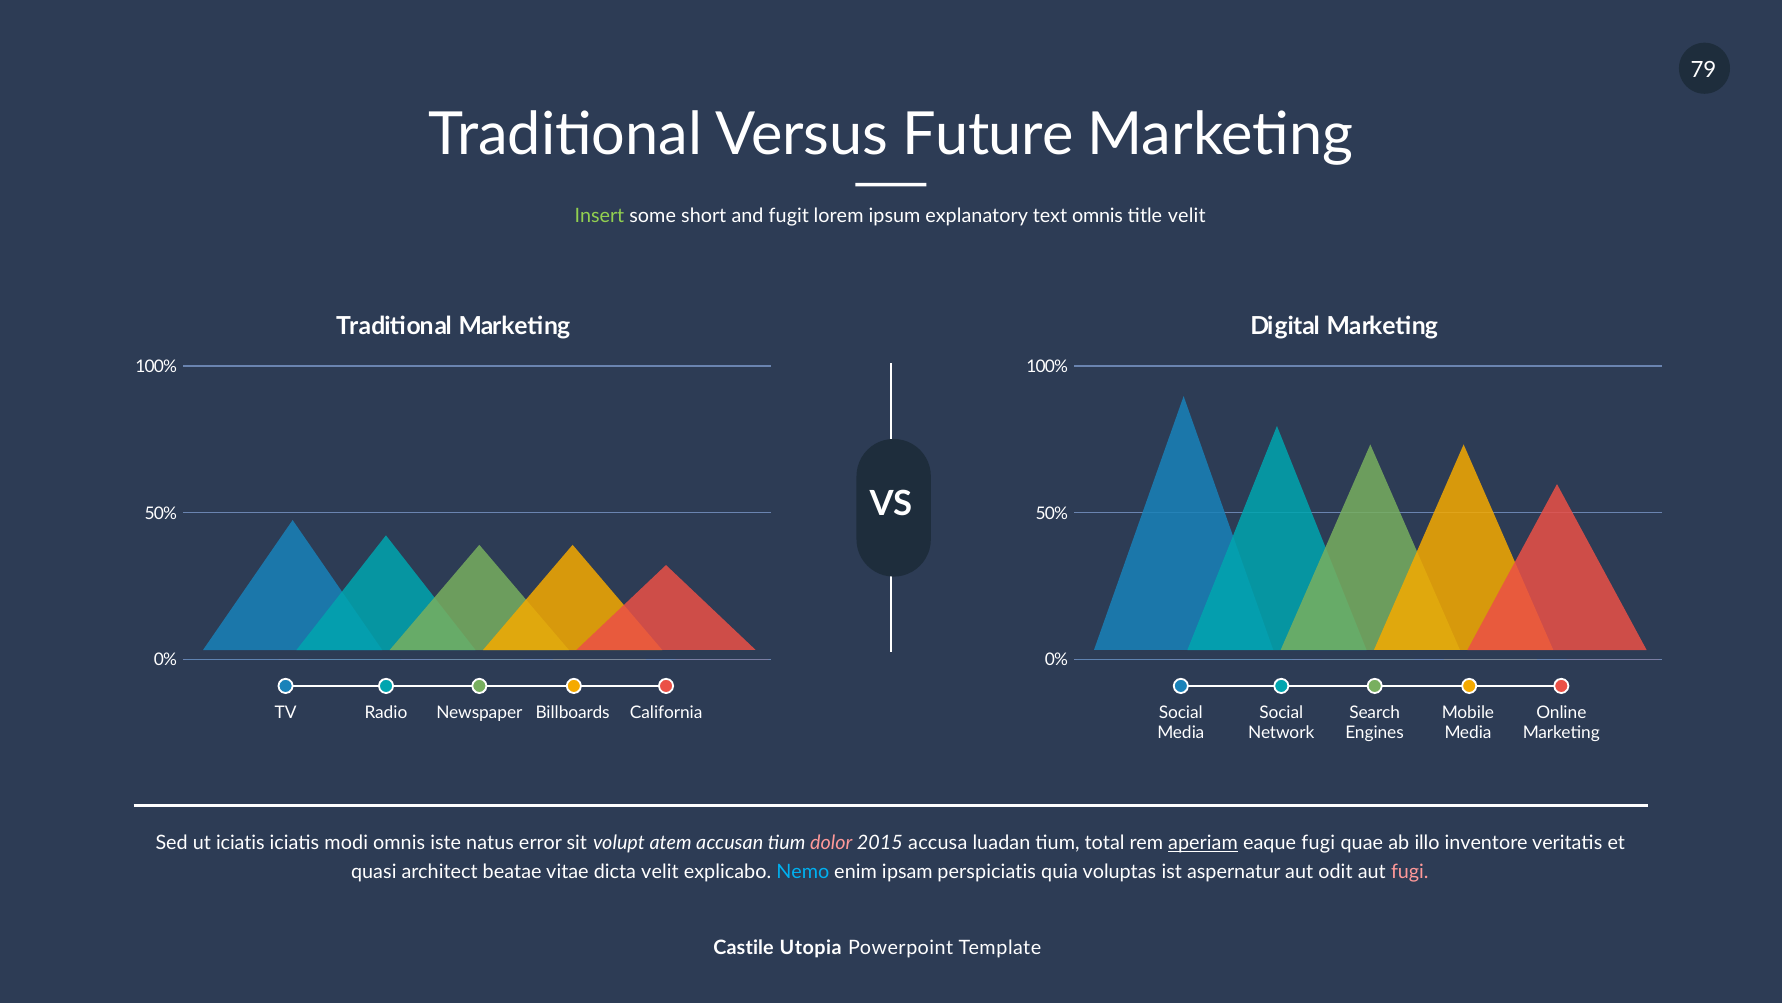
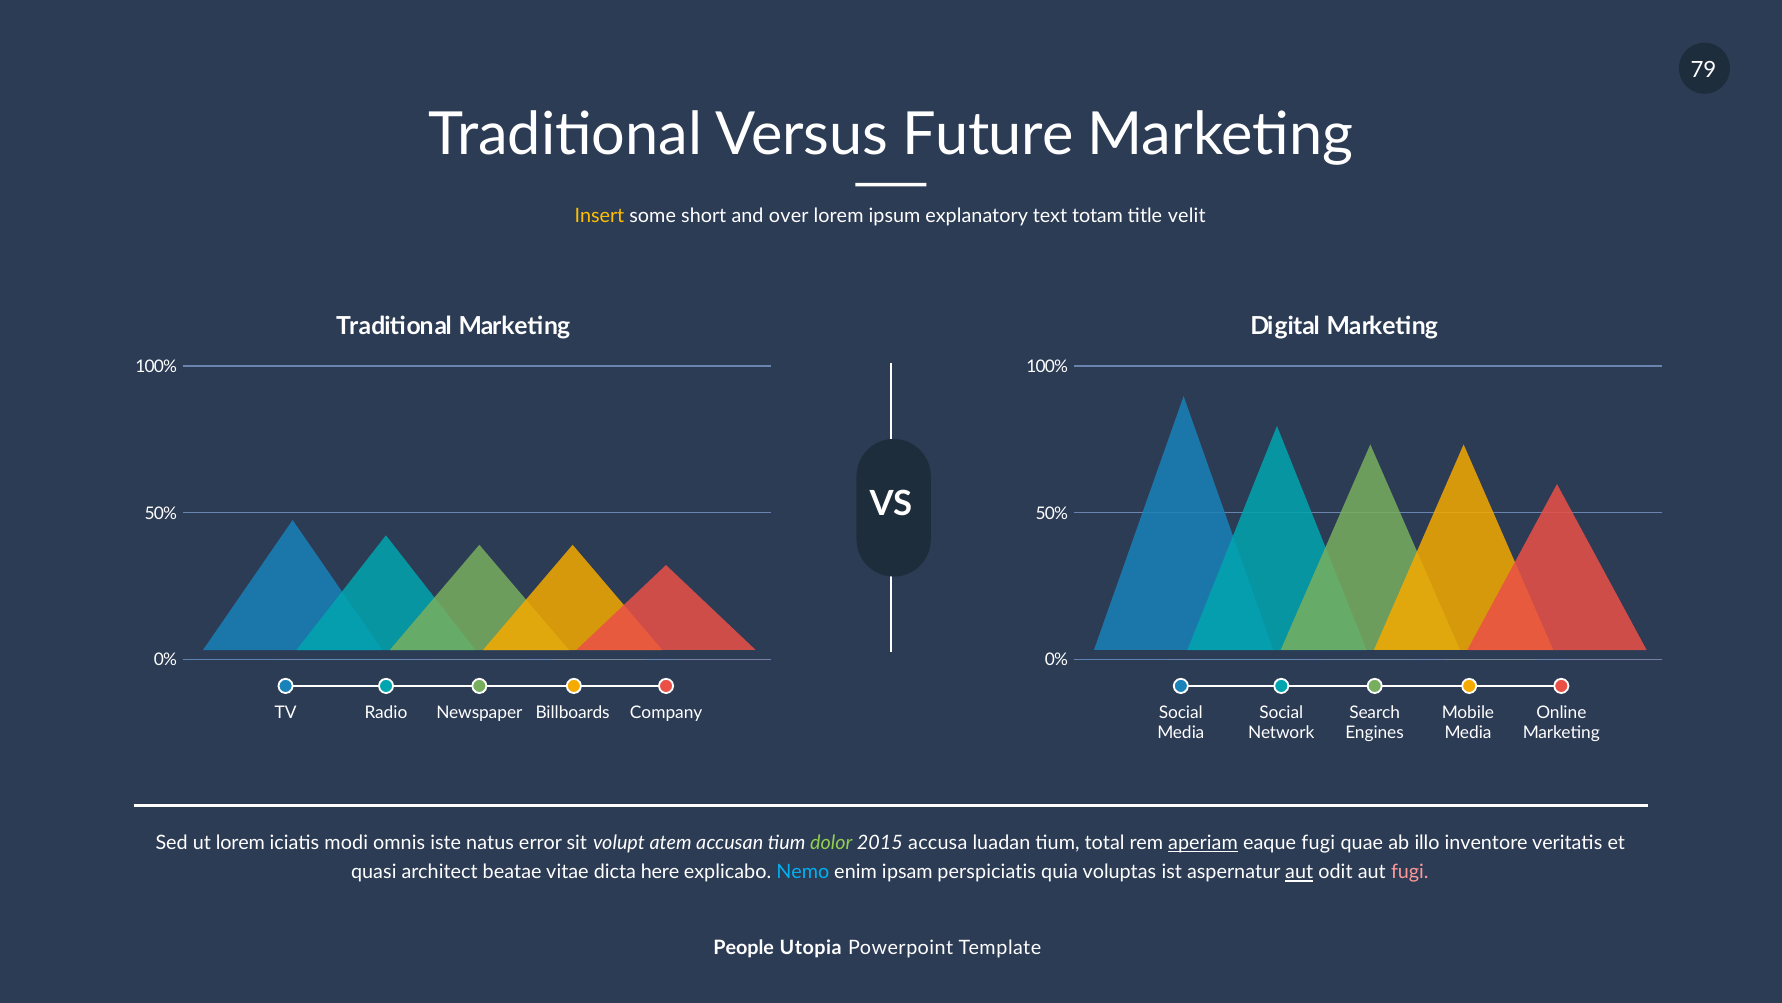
Insert colour: light green -> yellow (599, 216)
fugit: fugit -> over (789, 216)
text omnis: omnis -> totam (1098, 216)
California: California -> Company (666, 712)
ut iciatis: iciatis -> lorem (240, 842)
dolor colour: pink -> light green (831, 842)
dicta velit: velit -> here (660, 872)
aut underline: none -> present (1299, 872)
Castile: Castile -> People (744, 947)
